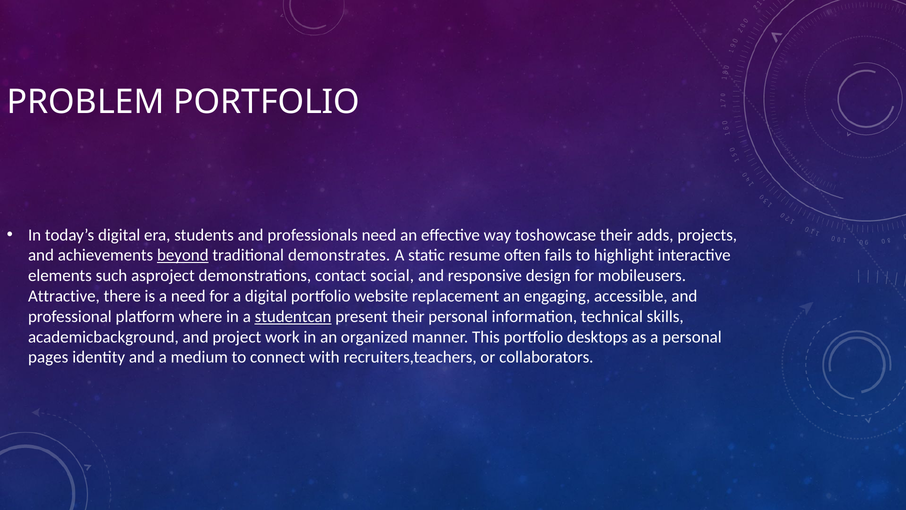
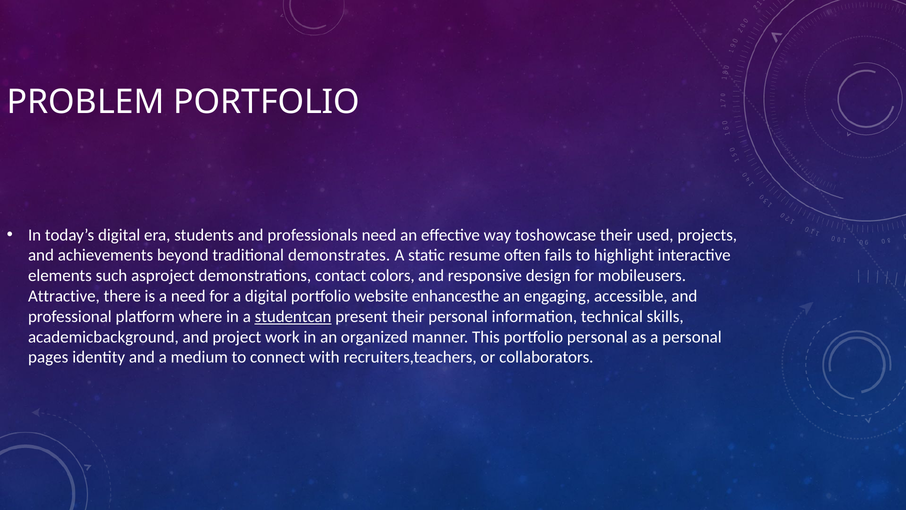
adds: adds -> used (655, 235)
beyond underline: present -> none (183, 255)
social: social -> colors (392, 276)
replacement: replacement -> enhancesthe (456, 296)
portfolio desktops: desktops -> personal (597, 337)
